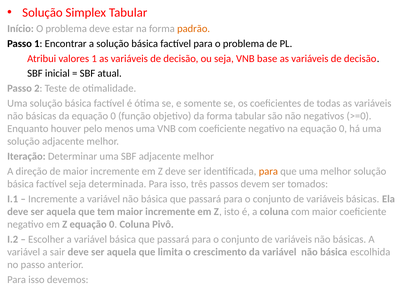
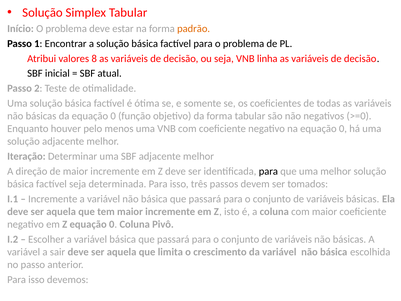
valores 1: 1 -> 8 (94, 58)
base: base -> linha (267, 58)
para colour: orange -> black (268, 171)
